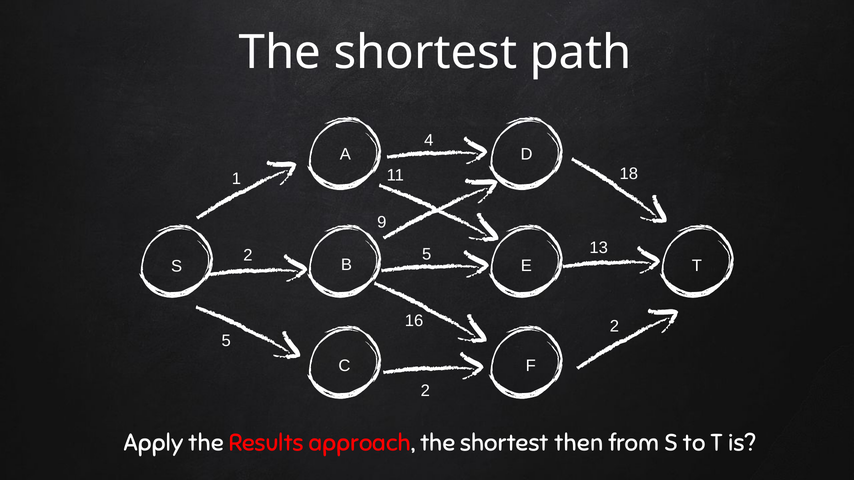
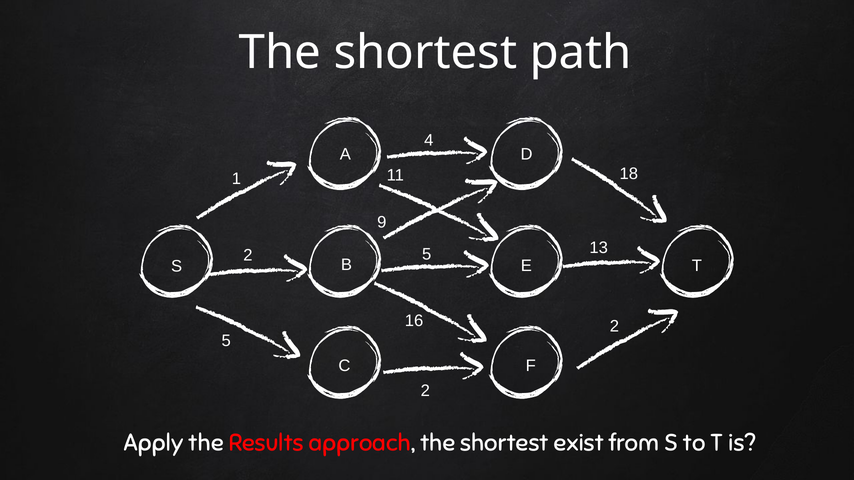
then: then -> exist (579, 443)
